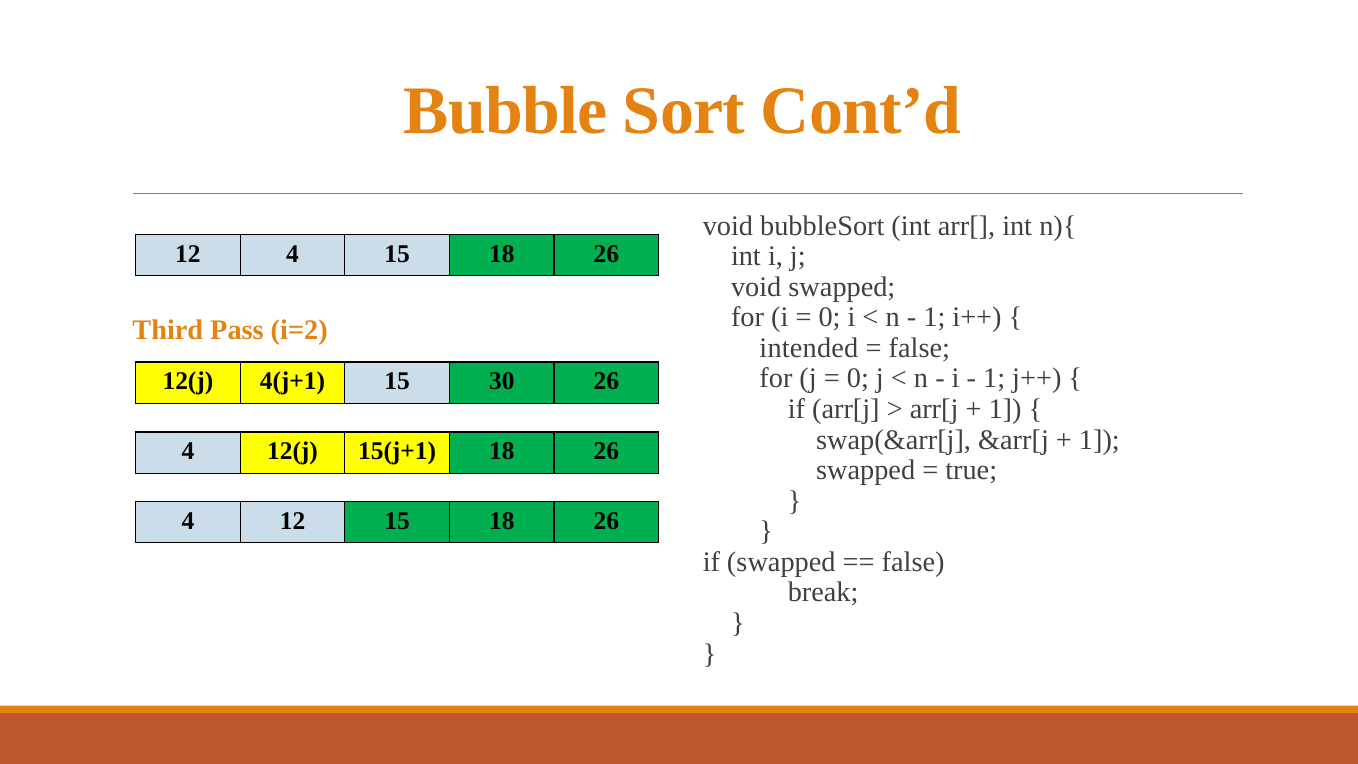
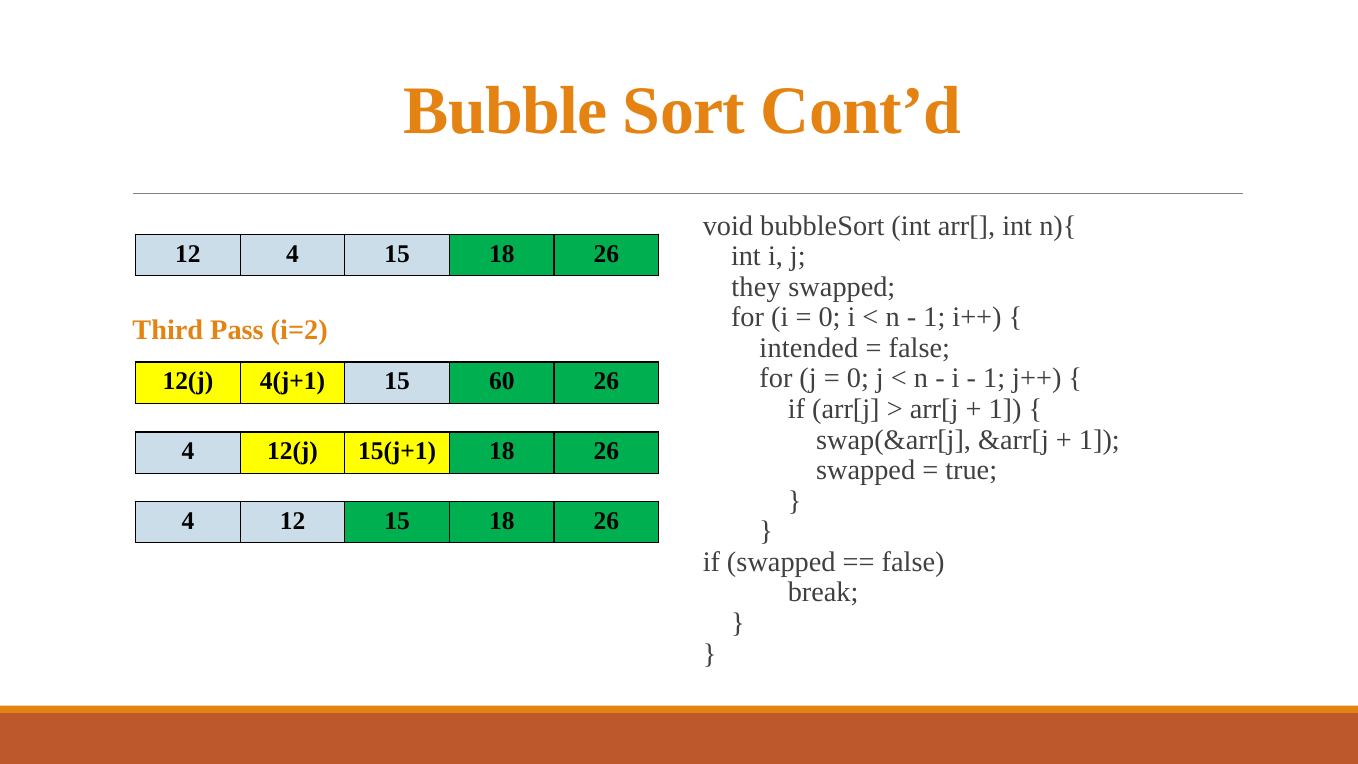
void: void -> they (756, 287)
30: 30 -> 60 (502, 381)
